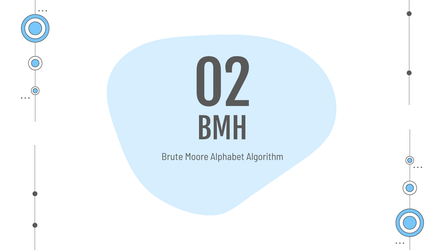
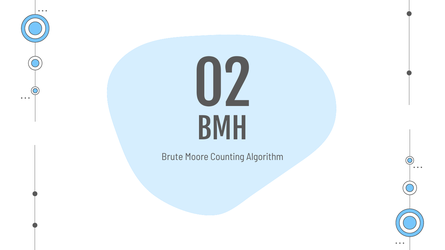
Alphabet: Alphabet -> Counting (227, 157)
